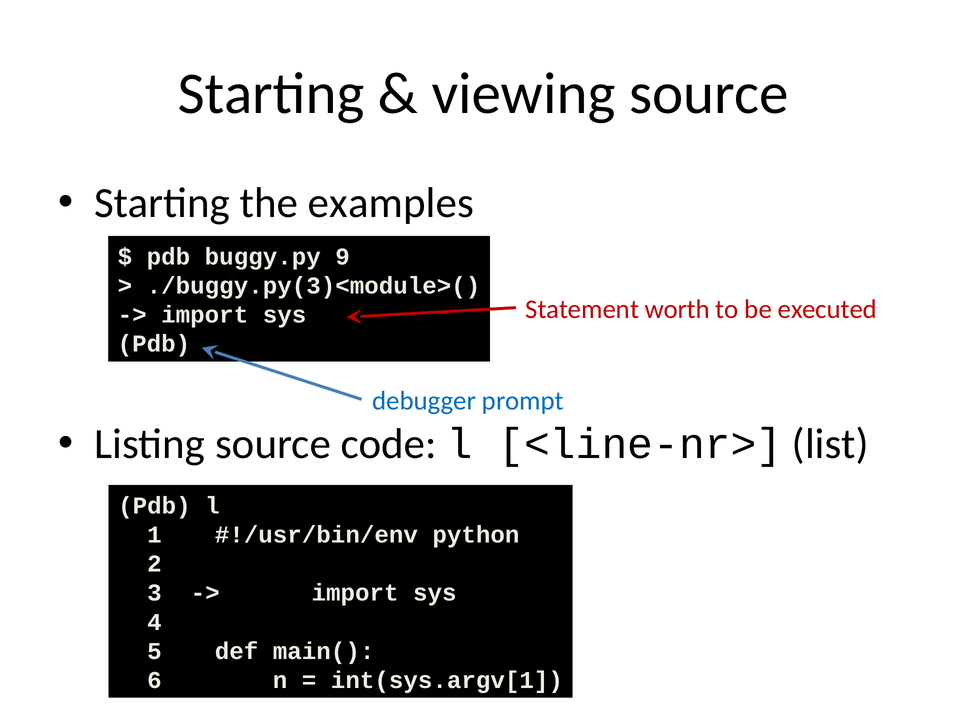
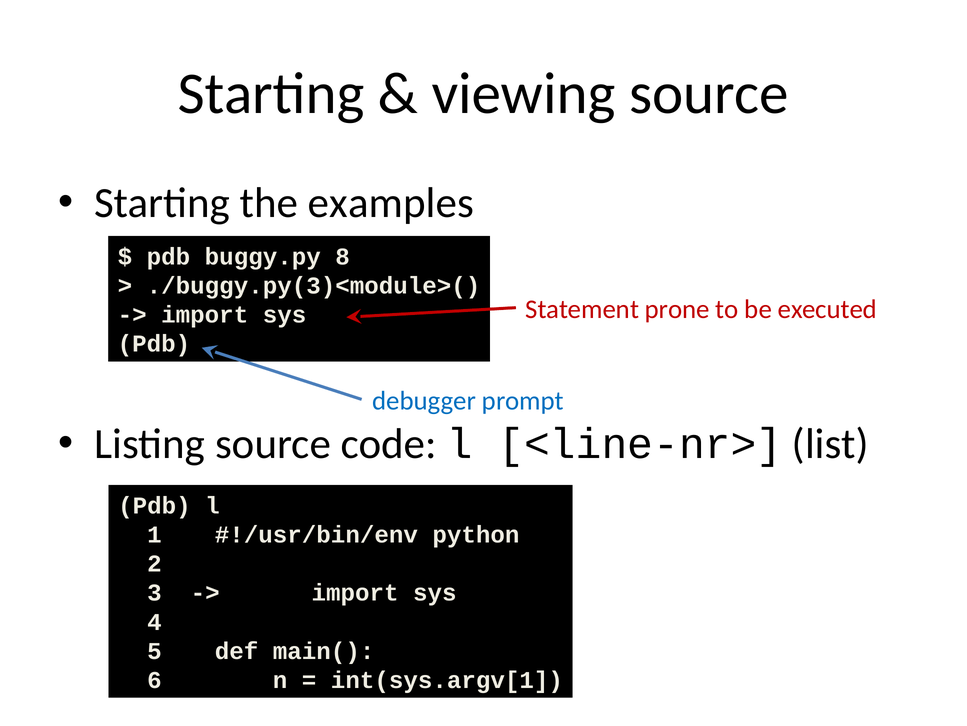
9: 9 -> 8 (343, 257)
worth: worth -> prone (677, 309)
